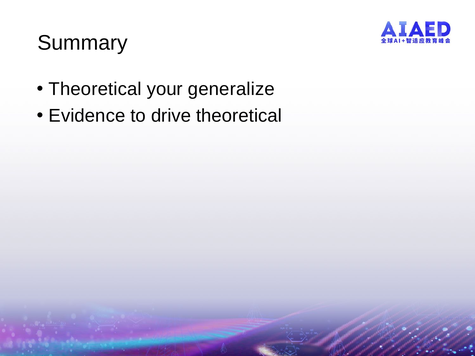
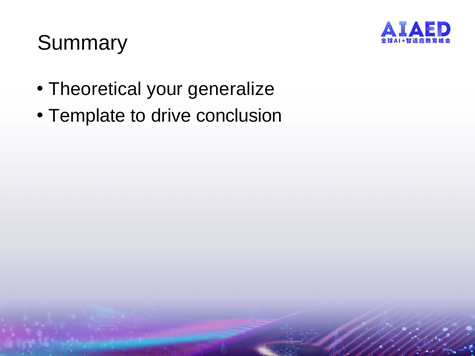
Evidence: Evidence -> Template (87, 116)
drive theoretical: theoretical -> conclusion (239, 116)
